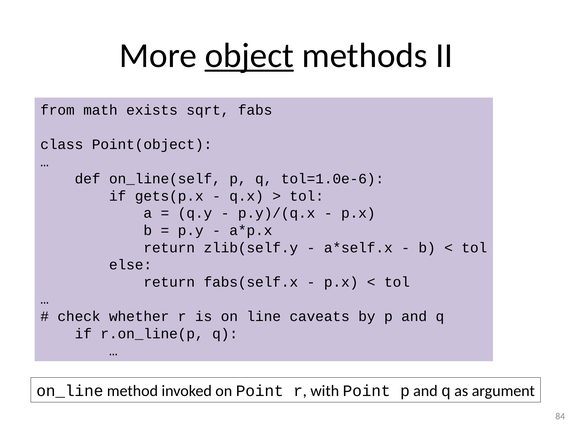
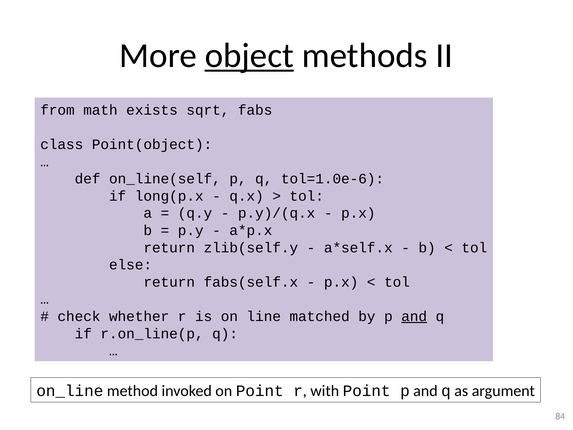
gets(p.x: gets(p.x -> long(p.x (169, 196)
caveats: caveats -> matched (320, 316)
and underline: none -> present (414, 316)
